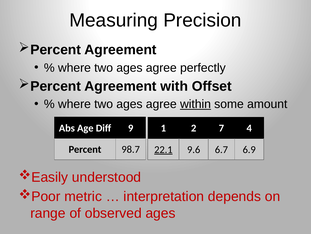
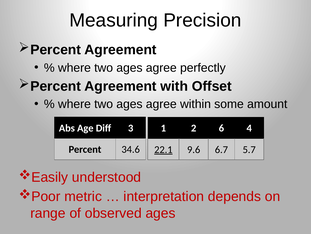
within underline: present -> none (196, 104)
9: 9 -> 3 (131, 128)
7: 7 -> 6 (221, 128)
98.7: 98.7 -> 34.6 (131, 149)
6.9: 6.9 -> 5.7 (249, 149)
